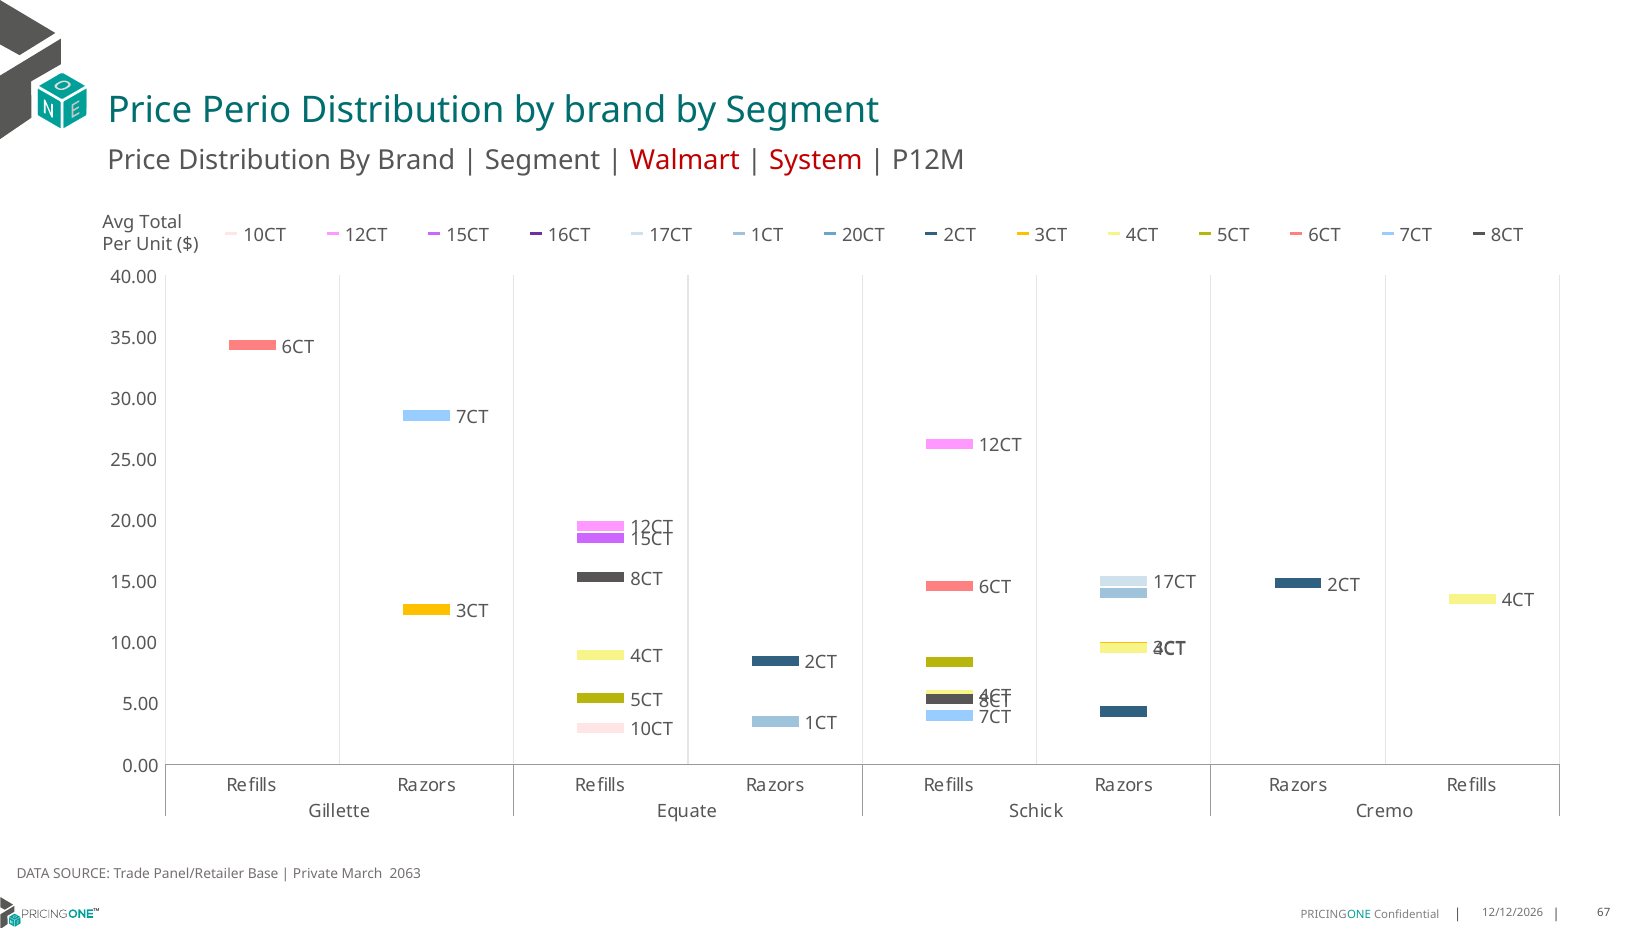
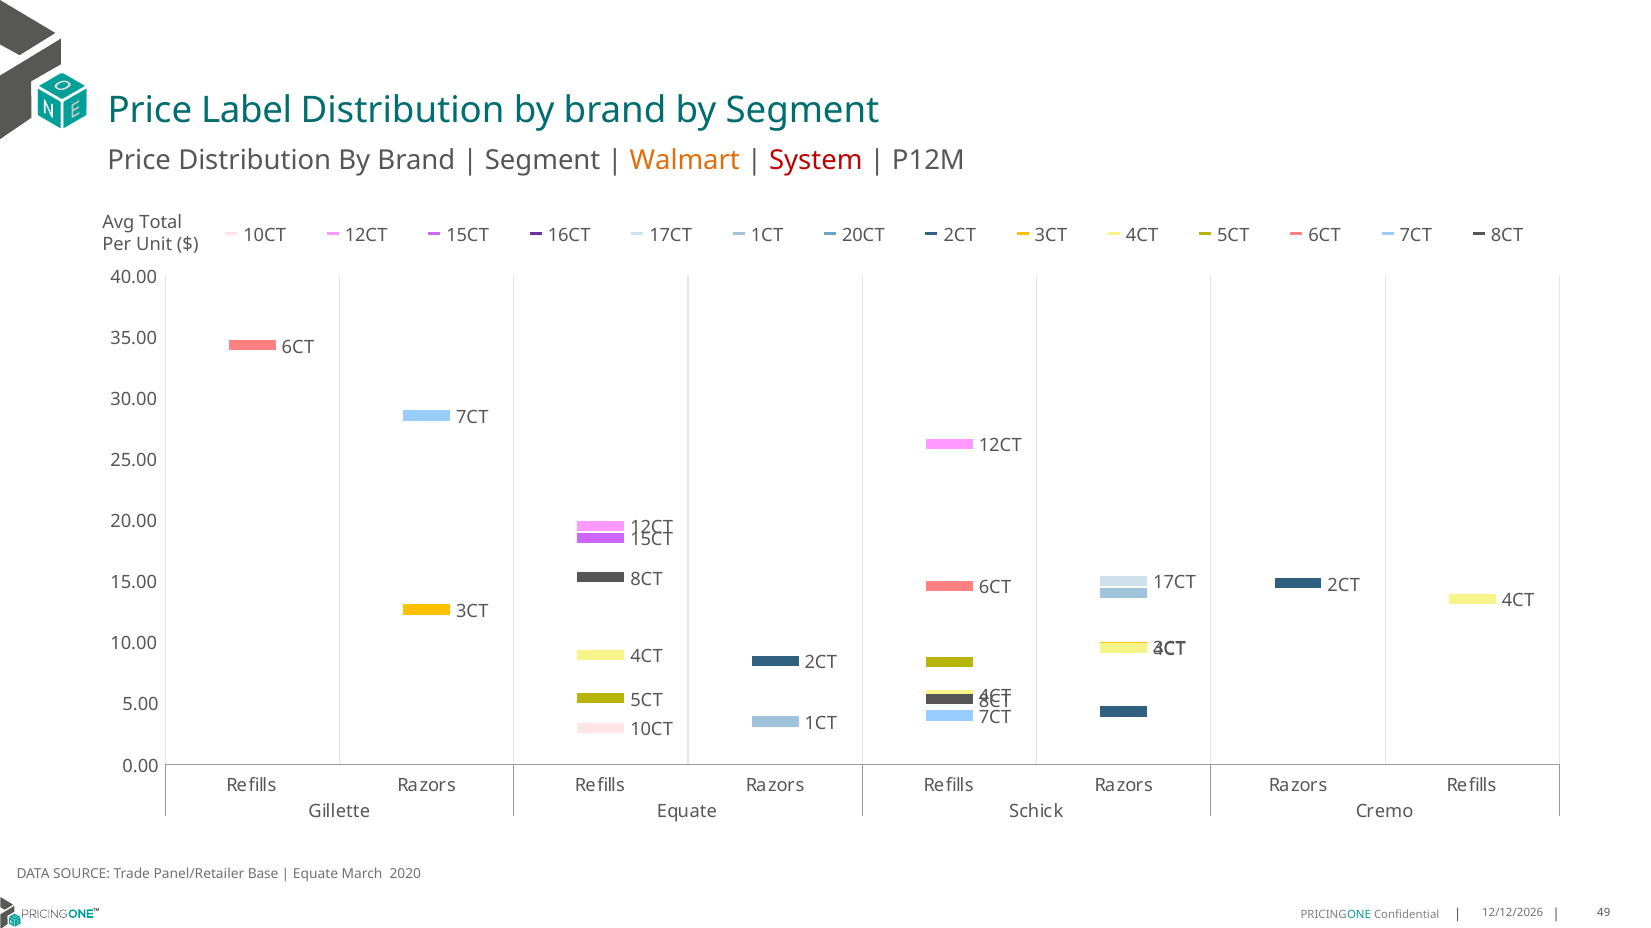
Perio: Perio -> Label (247, 111)
Walmart colour: red -> orange (685, 161)
Private: Private -> Equate (316, 875)
2063: 2063 -> 2020 (405, 875)
67: 67 -> 49 (1604, 913)
